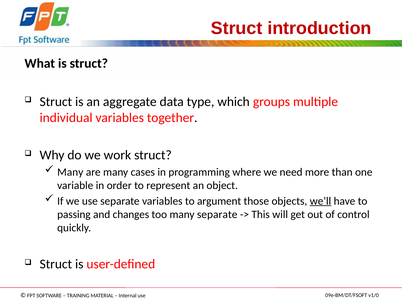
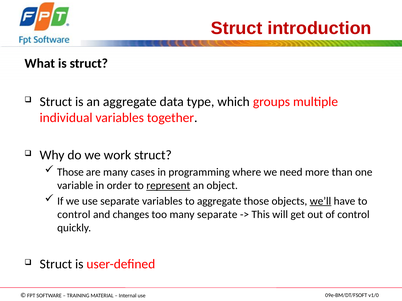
Many: Many -> Those (70, 172)
represent underline: none -> present (168, 186)
to argument: argument -> aggregate (219, 201)
passing: passing -> control (74, 215)
